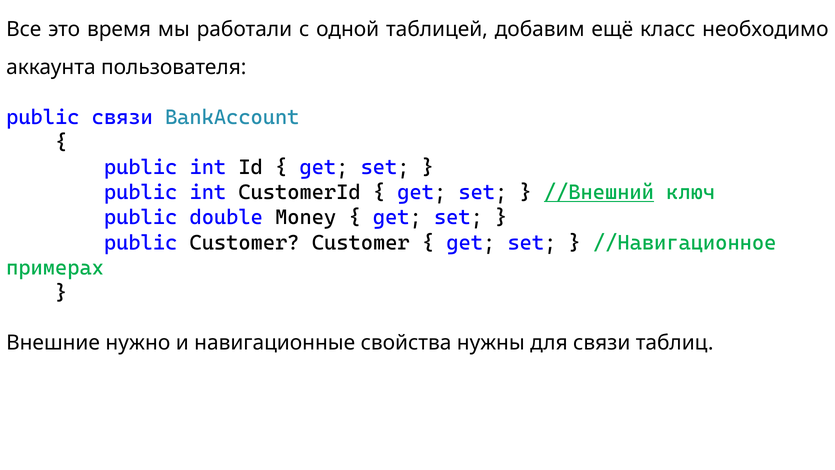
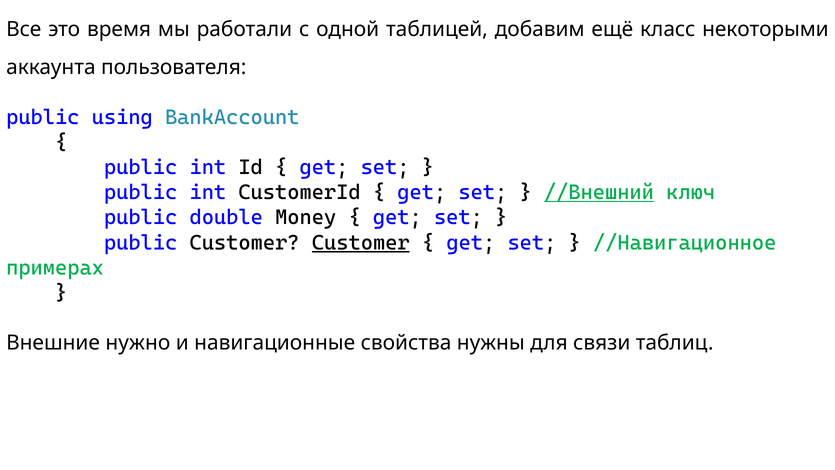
необходимо: необходимо -> некоторыми (765, 30)
public связи: связи -> using (122, 117)
Customer underline: none -> present (361, 242)
